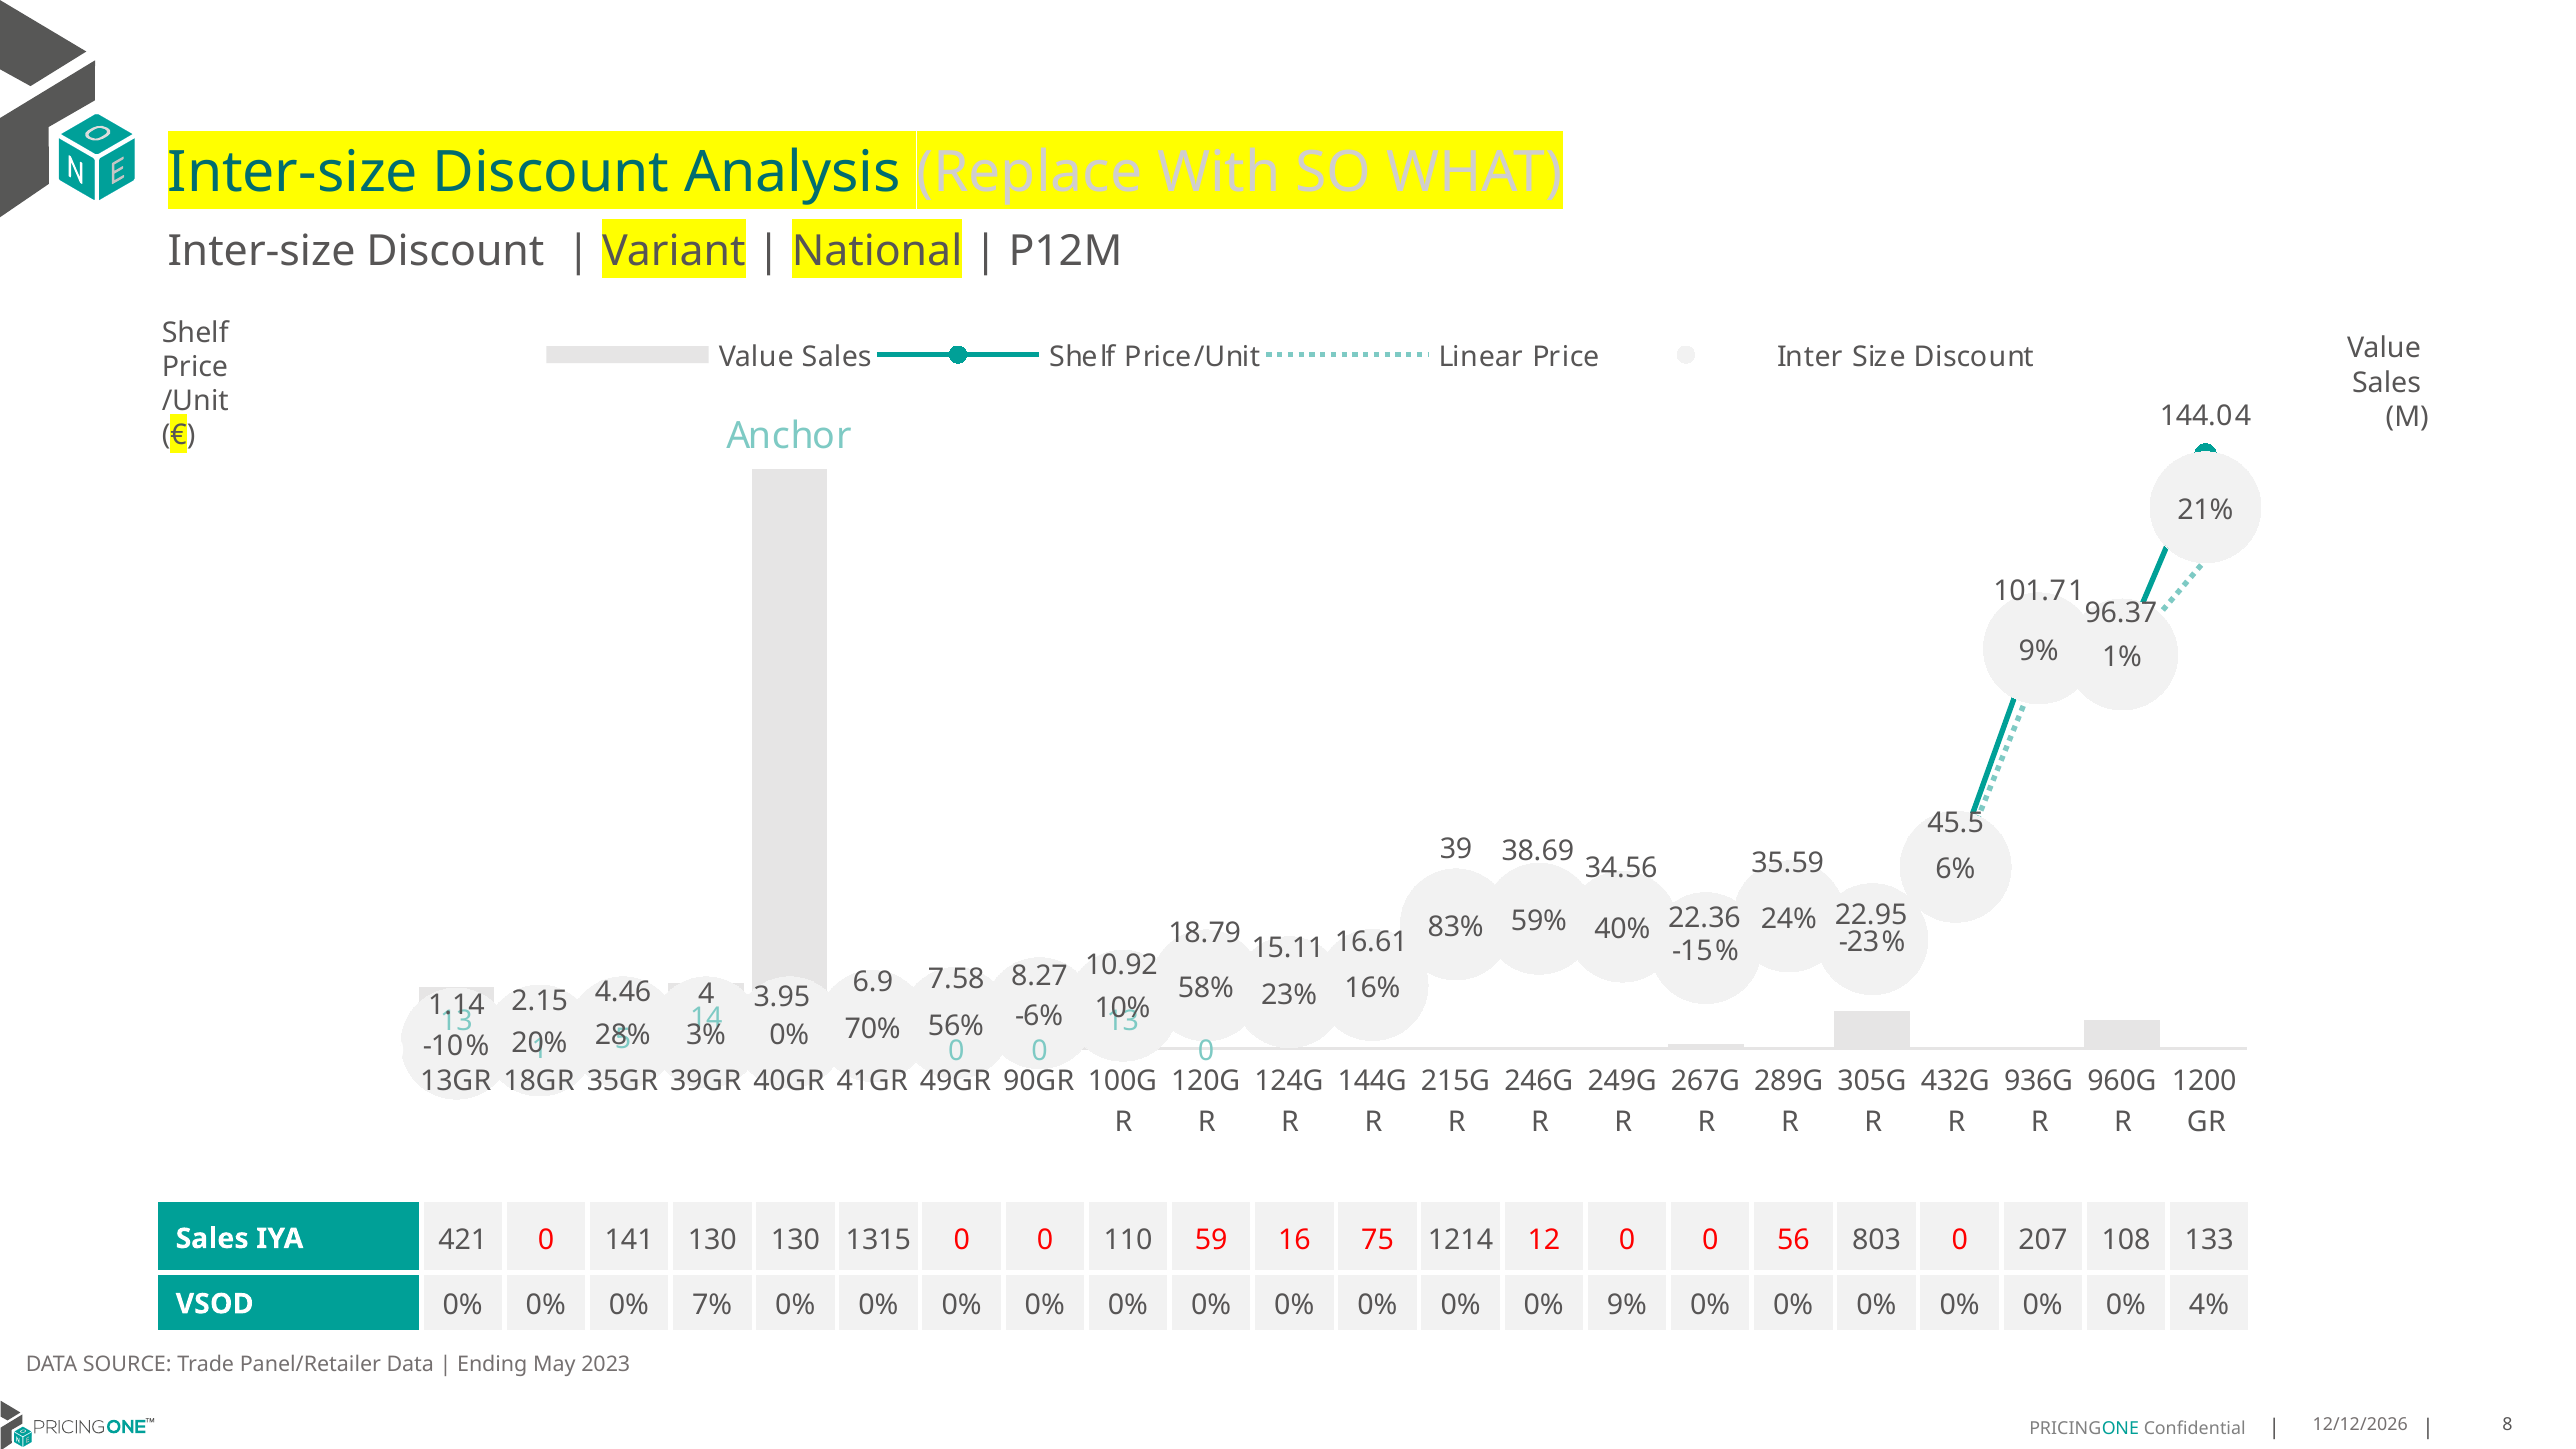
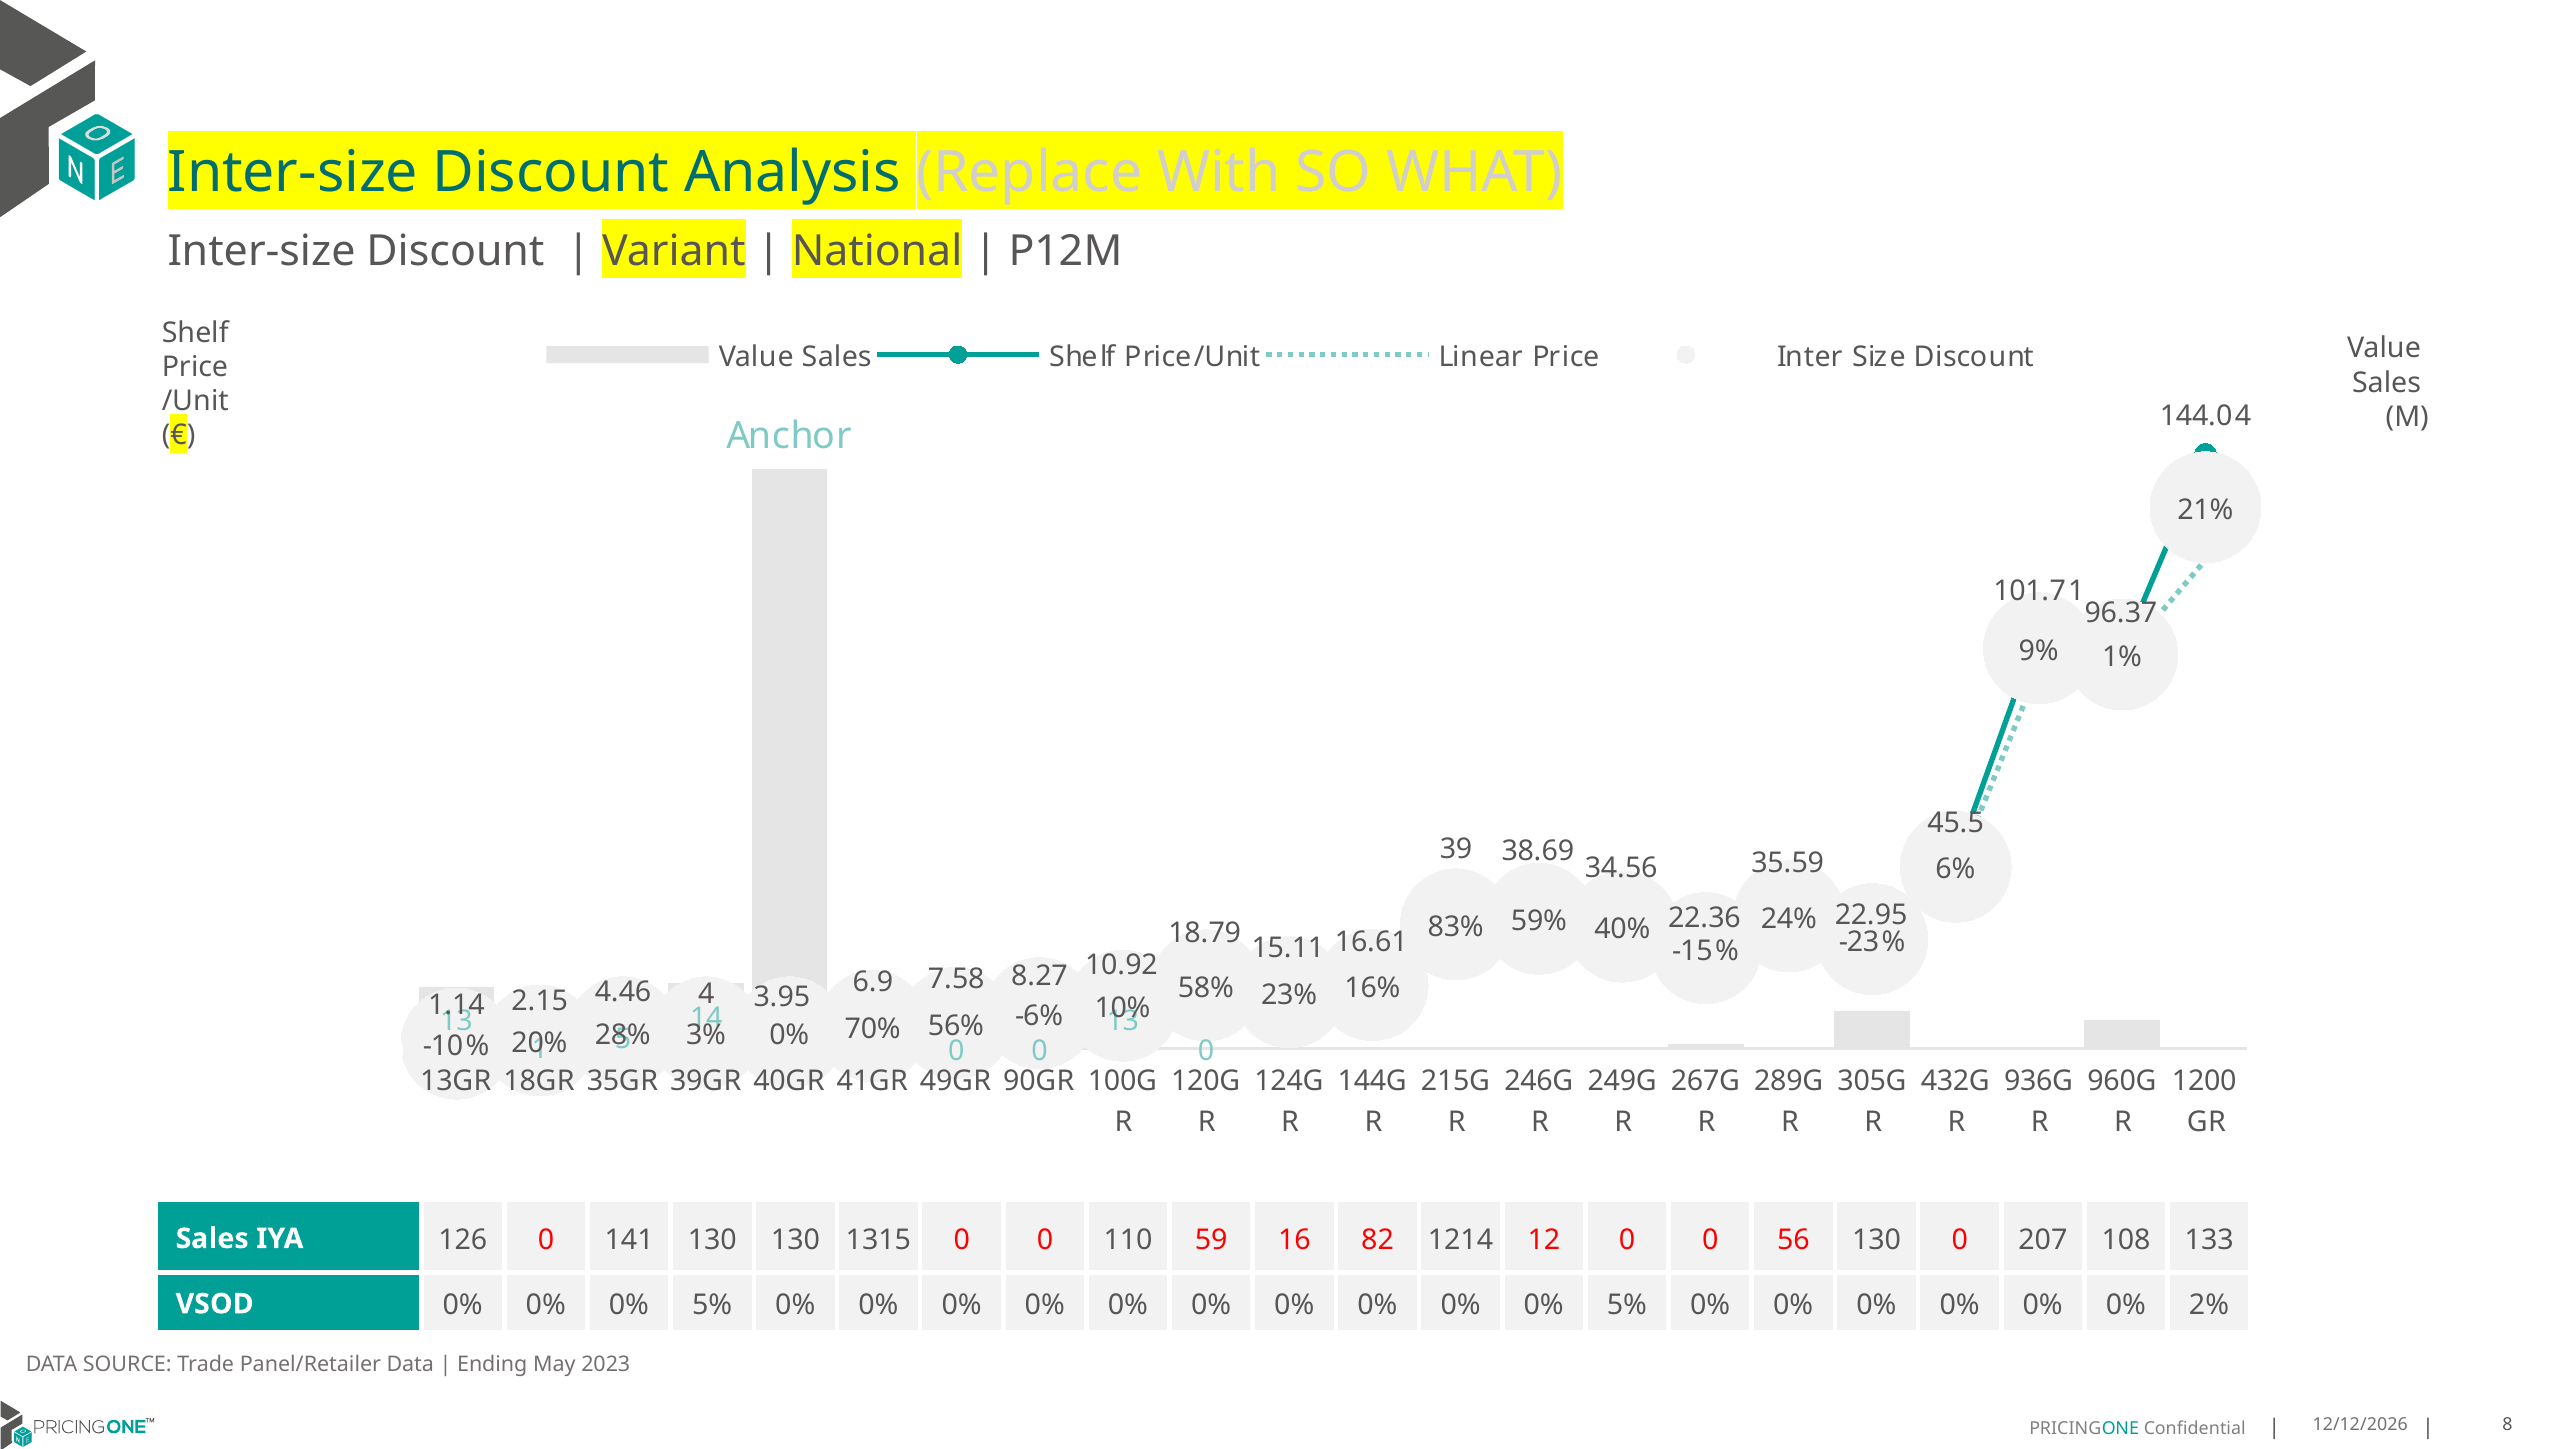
421: 421 -> 126 (463, 1240)
75: 75 -> 82 (1378, 1240)
56 803: 803 -> 130 (1877, 1240)
7%: 7% -> 5% (712, 1305)
9%: 9% -> 5% (1627, 1305)
4%: 4% -> 2% (2209, 1305)
